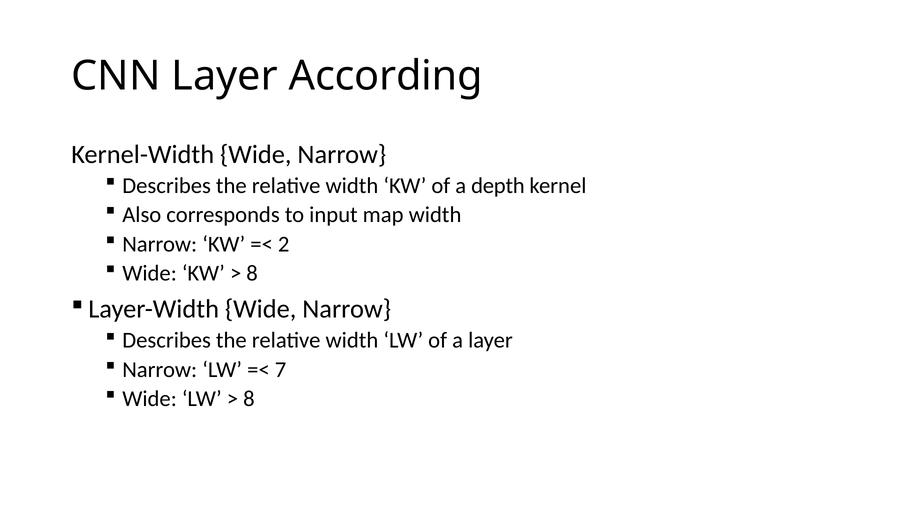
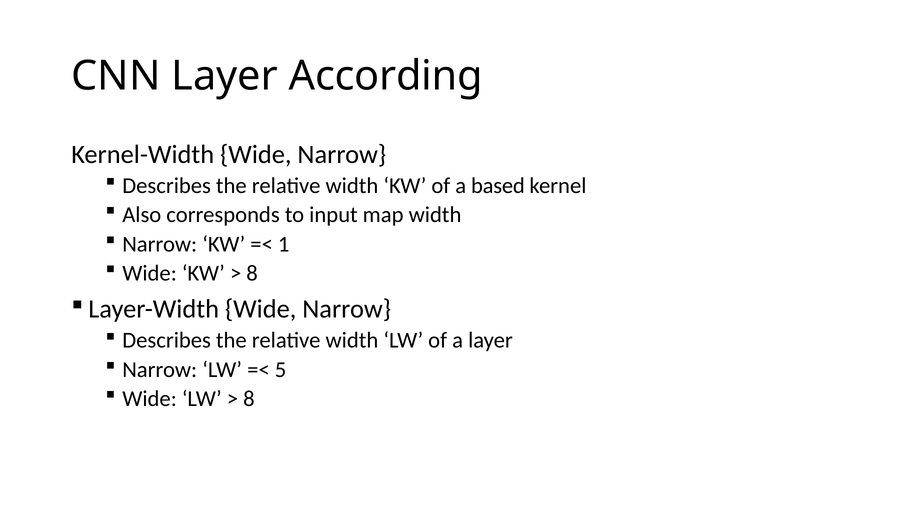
depth: depth -> based (498, 186)
2: 2 -> 1 (284, 244)
7: 7 -> 5 (281, 369)
